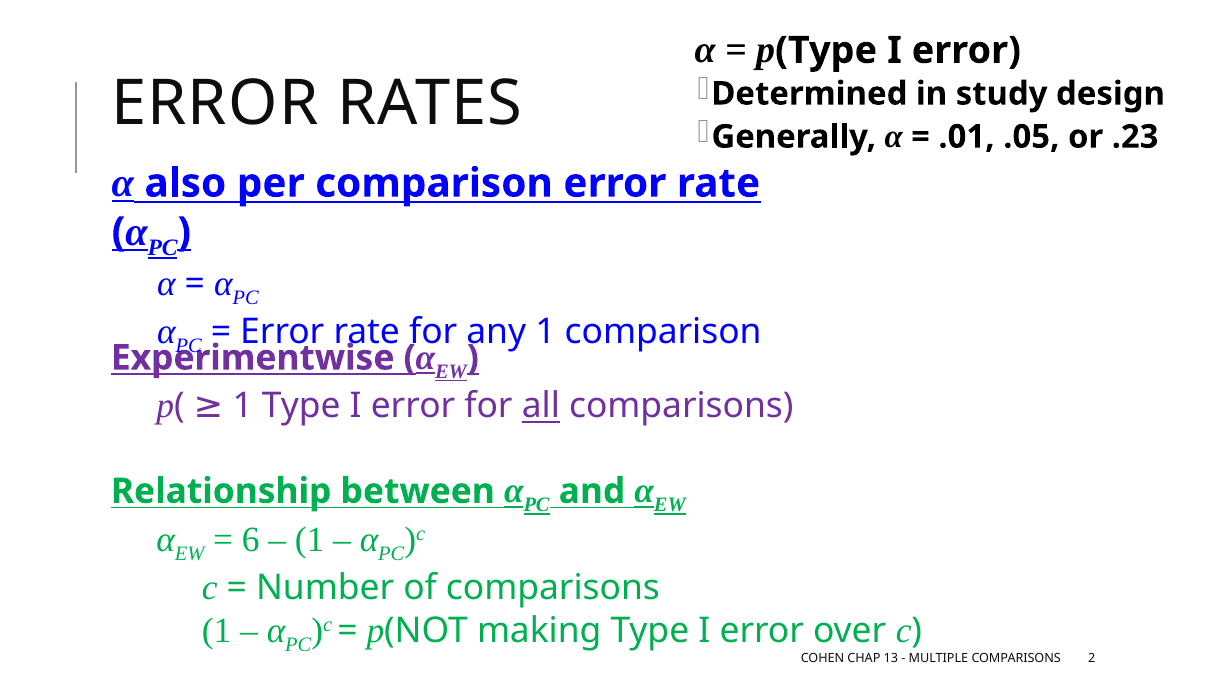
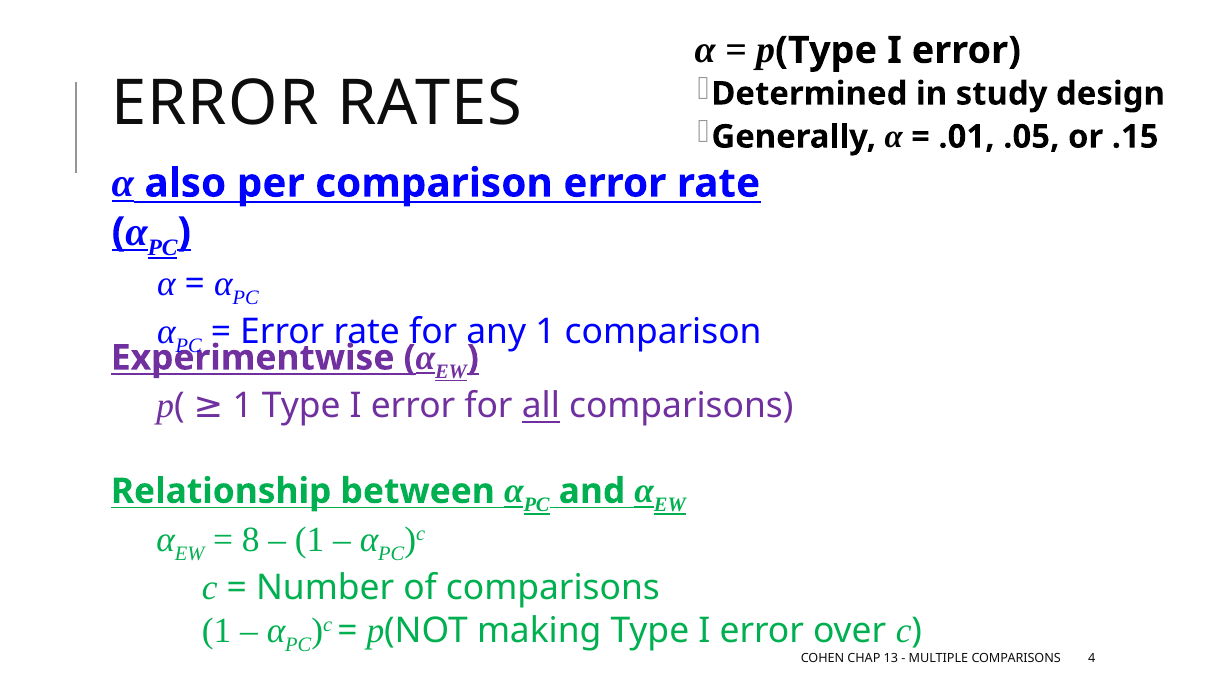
.23: .23 -> .15 (1135, 137)
6: 6 -> 8 (251, 539)
2: 2 -> 4 (1092, 658)
